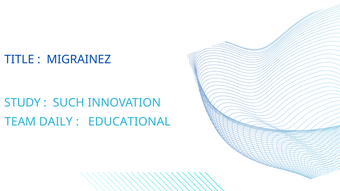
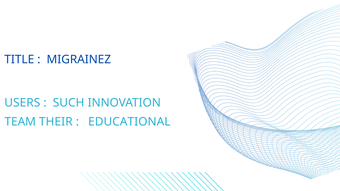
STUDY: STUDY -> USERS (22, 103)
DAILY: DAILY -> THEIR (56, 122)
